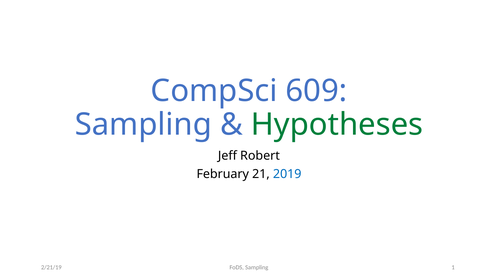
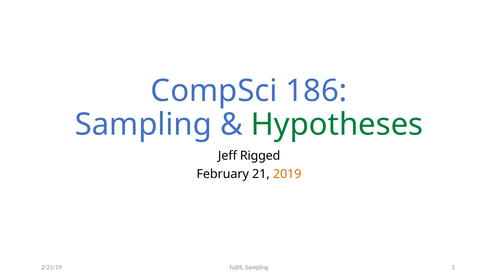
609: 609 -> 186 (316, 91)
Robert: Robert -> Rigged (260, 156)
2019 colour: blue -> orange (287, 174)
